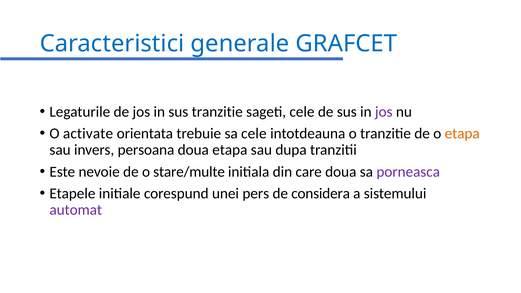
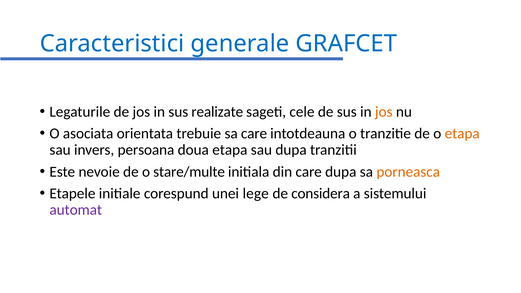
sus tranzitie: tranzitie -> realizate (217, 112)
jos colour: purple -> orange (384, 112)
activate: activate -> asociata (88, 133)
sa cele: cele -> care (254, 133)
care doua: doua -> dupa (341, 172)
porneasca colour: purple -> orange (408, 172)
pers: pers -> lege (256, 194)
